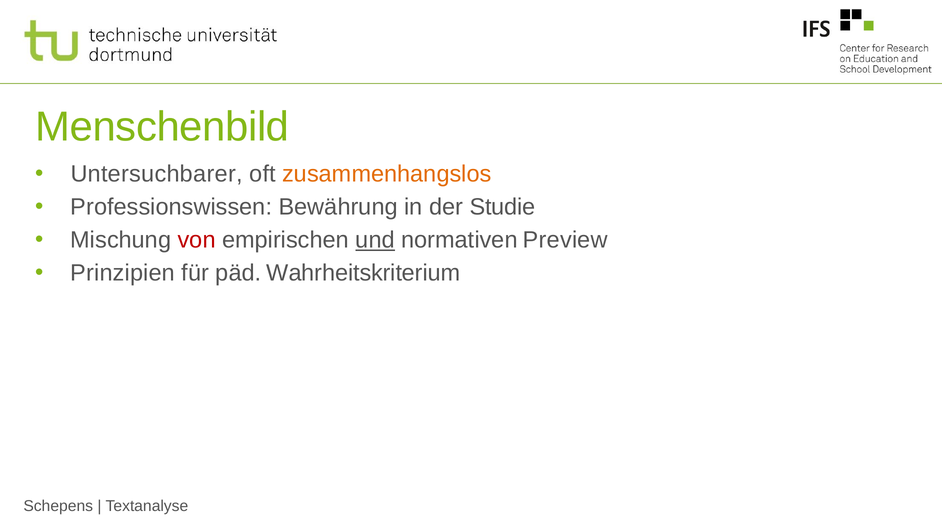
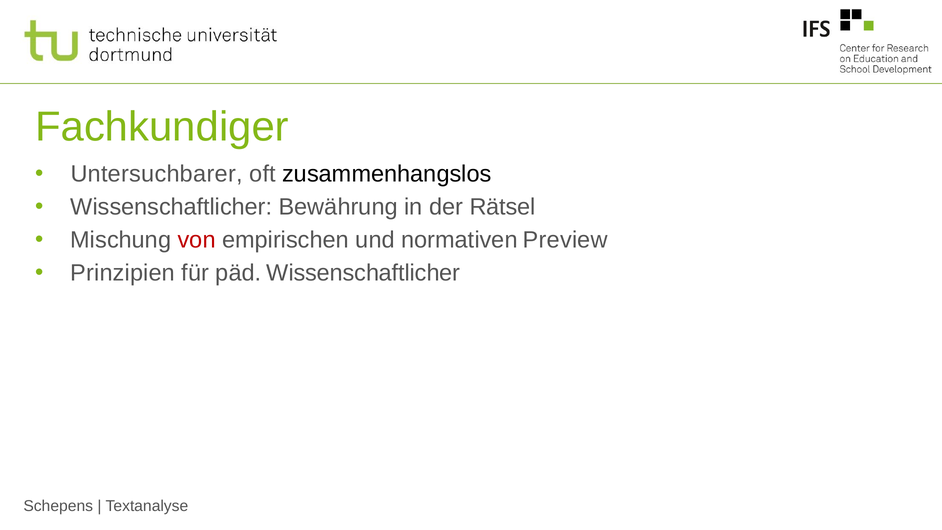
Menschenbild: Menschenbild -> Fachkundiger (162, 127)
zusammenhangslos colour: orange -> black (387, 174)
Professionswissen: Professionswissen -> Wissenschaftlicher (171, 207)
Studie: Studie -> Rätsel (502, 207)
und underline: present -> none (375, 240)
päd Wahrheitskriterium: Wahrheitskriterium -> Wissenschaftlicher (363, 273)
